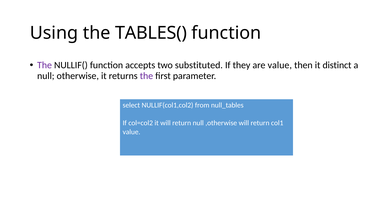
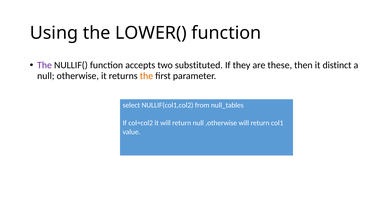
TABLES(: TABLES( -> LOWER( (151, 33)
are value: value -> these (280, 65)
the colour: purple -> orange (146, 76)
